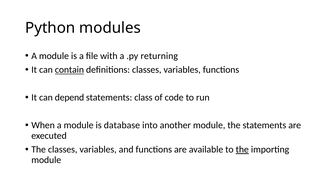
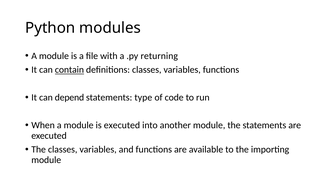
class: class -> type (143, 97)
is database: database -> executed (122, 125)
the underline: present -> none (242, 149)
